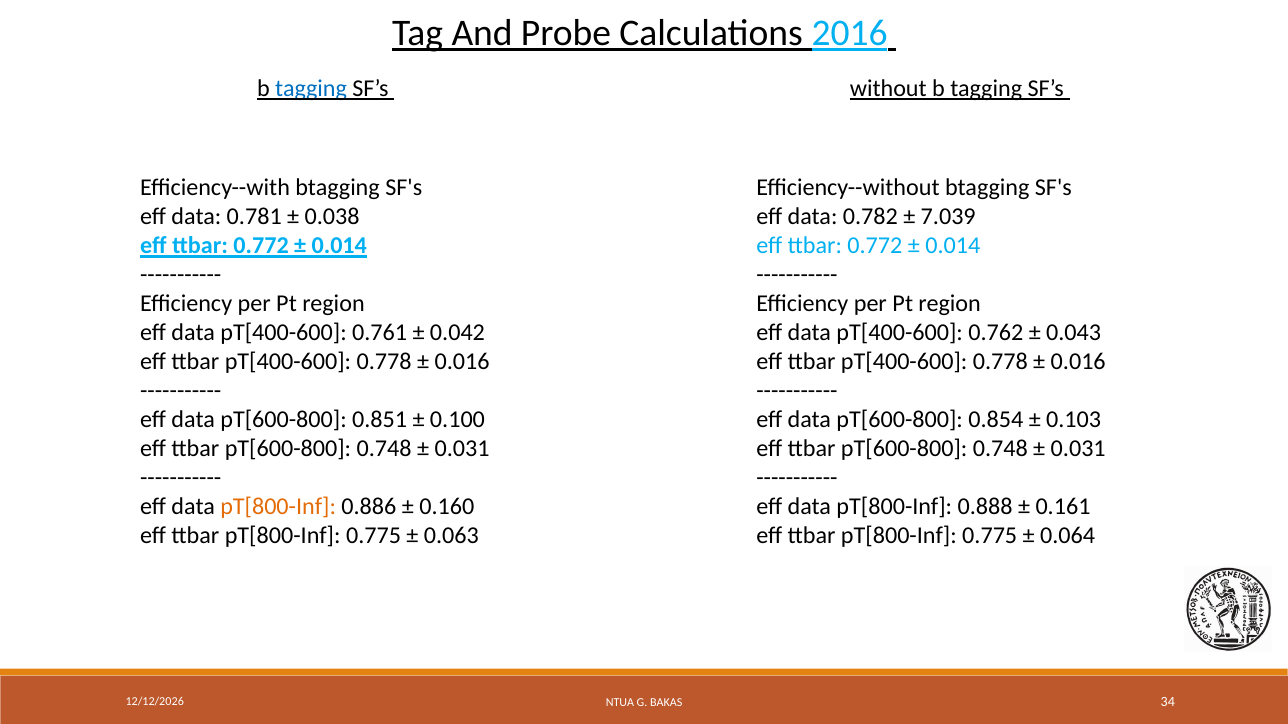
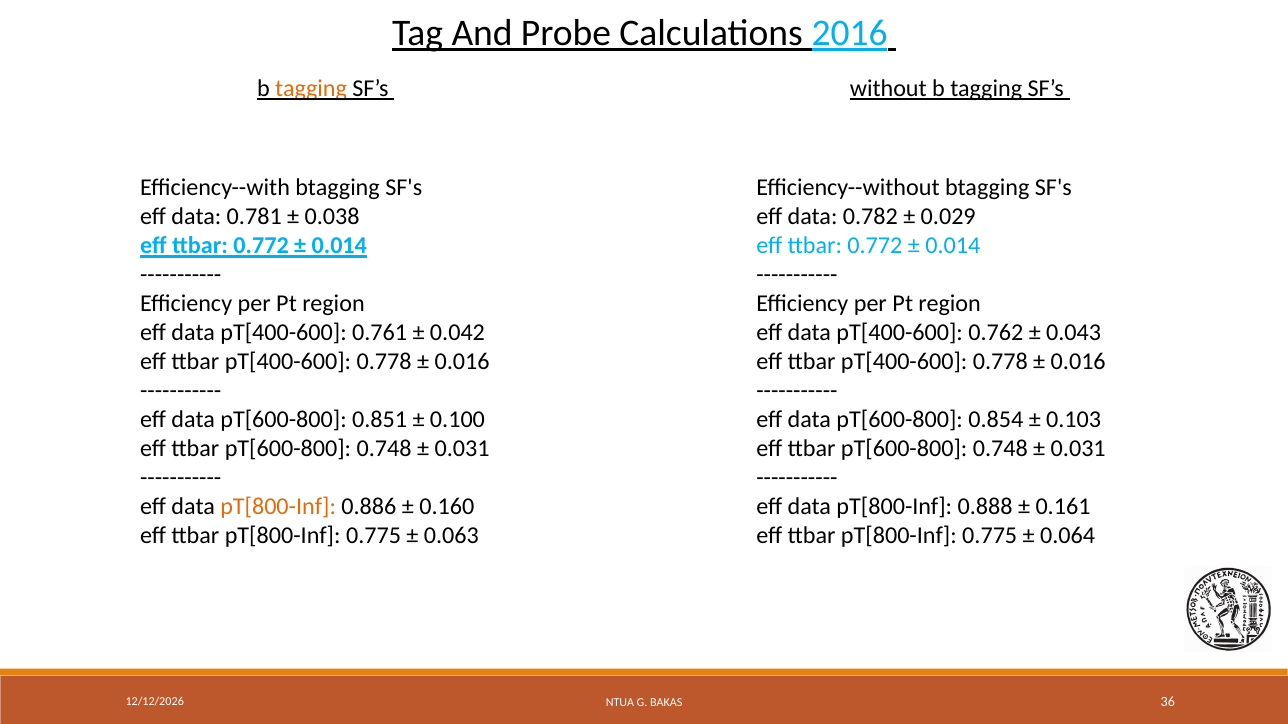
tagging colour: blue -> orange (311, 88)
7.039: 7.039 -> 0.029 (948, 217)
34: 34 -> 36 (1168, 703)
